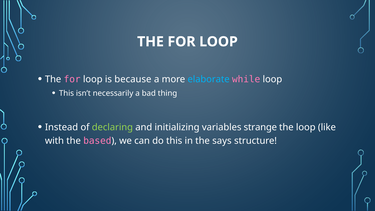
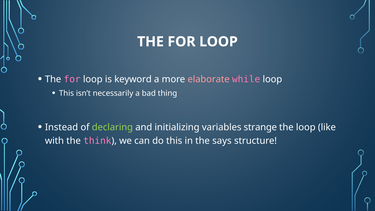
because: because -> keyword (133, 79)
elaborate colour: light blue -> pink (209, 79)
based: based -> think (97, 141)
